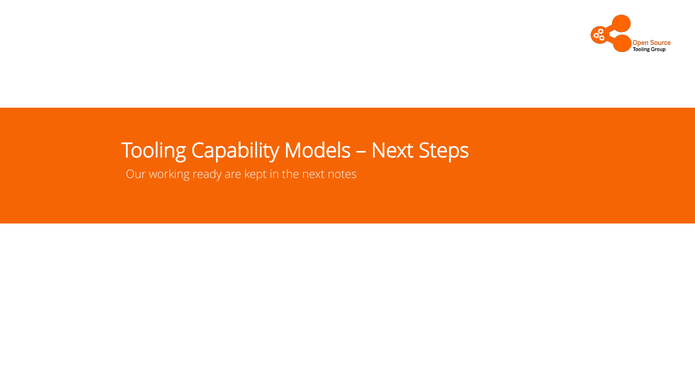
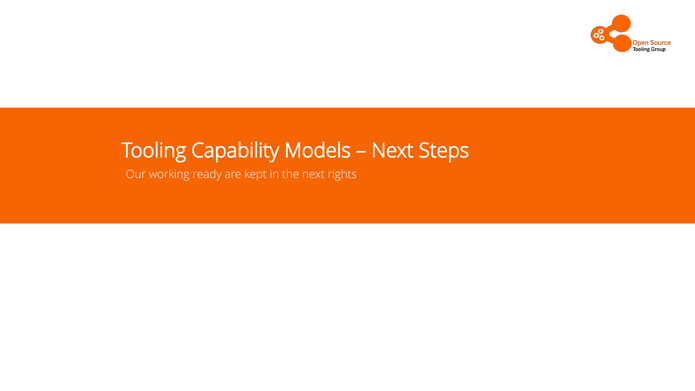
notes: notes -> rights (342, 174)
